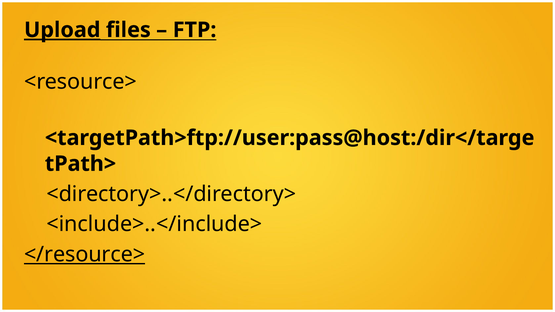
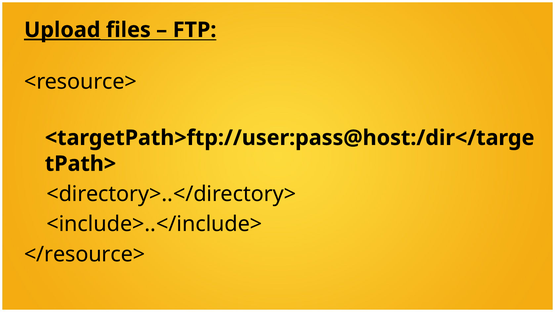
</resource> underline: present -> none (85, 255)
